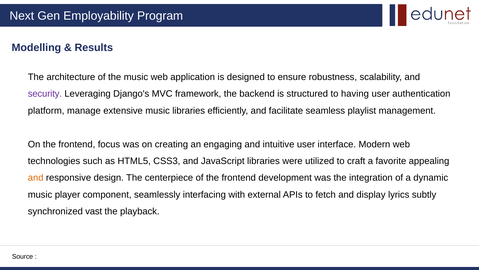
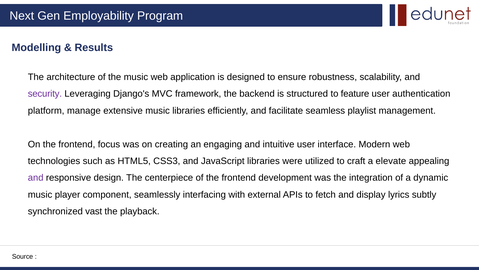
having: having -> feature (355, 94)
favorite: favorite -> elevate (391, 161)
and colour: orange -> purple (36, 178)
